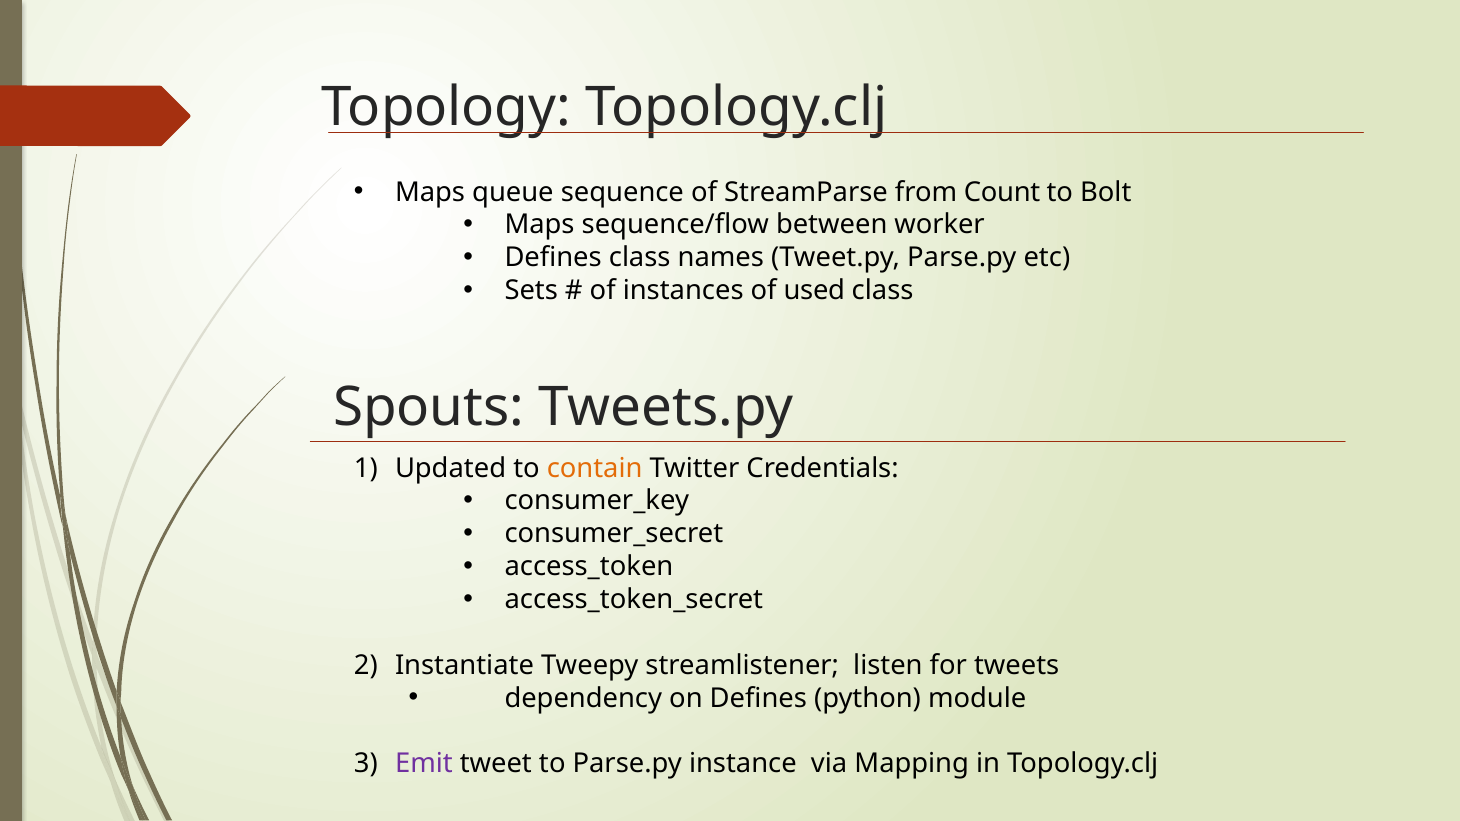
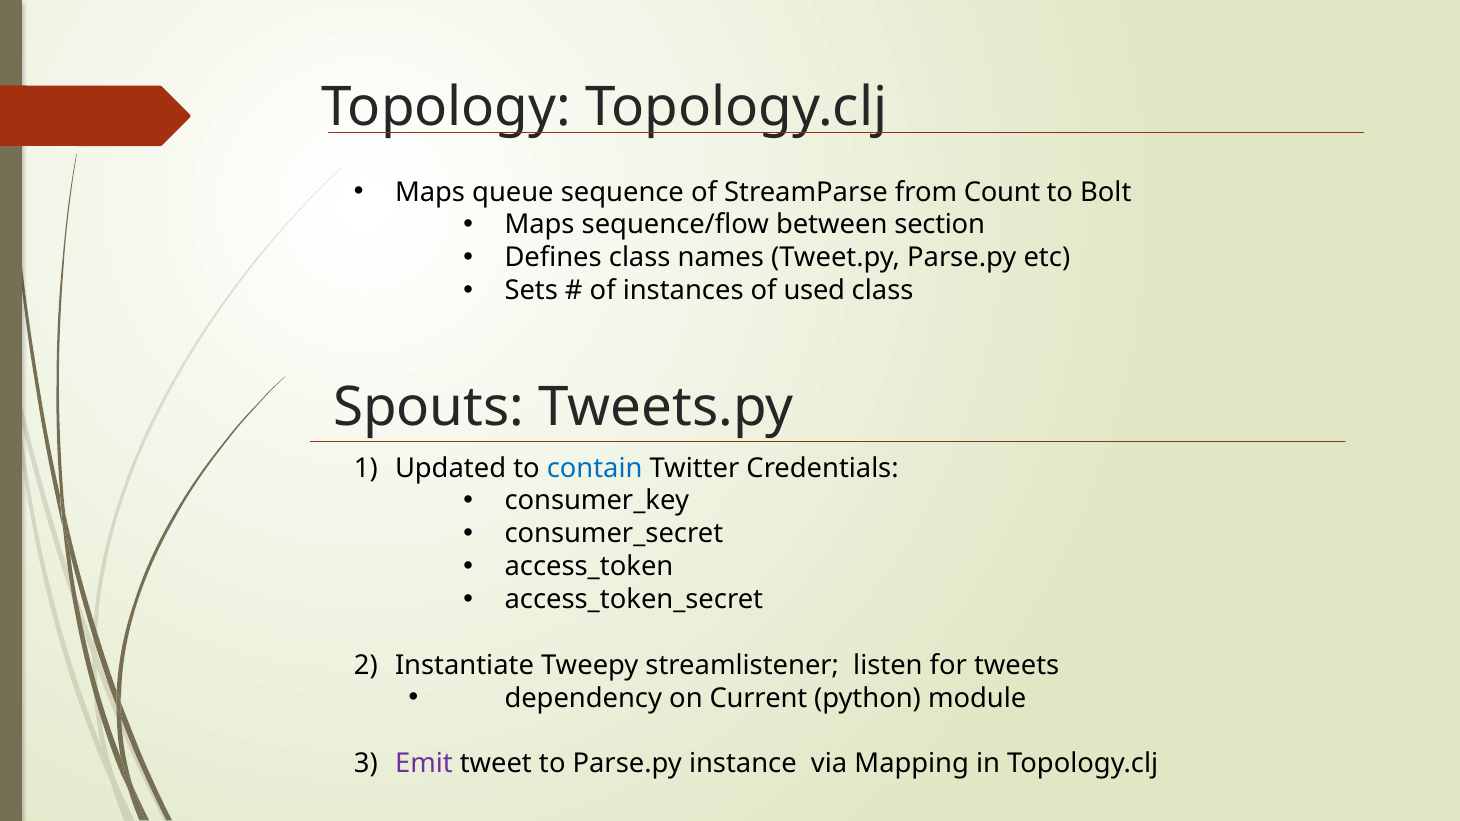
worker: worker -> section (940, 225)
contain colour: orange -> blue (595, 468)
on Defines: Defines -> Current (758, 698)
